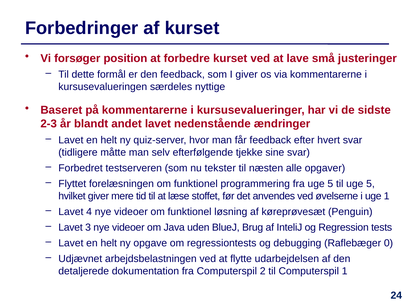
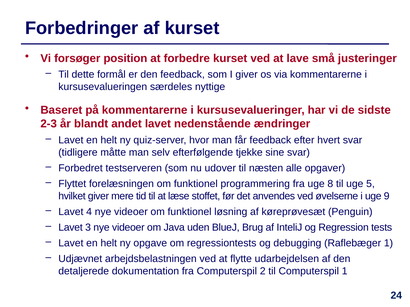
tekster: tekster -> udover (220, 168)
fra uge 5: 5 -> 8 (330, 184)
uge 1: 1 -> 9 (387, 196)
Raflebæger 0: 0 -> 1 (388, 244)
